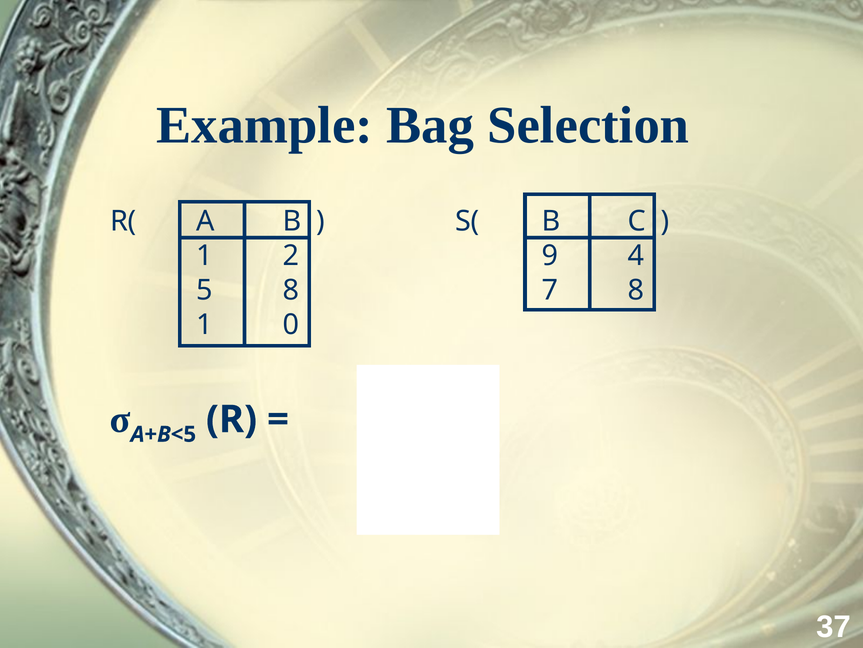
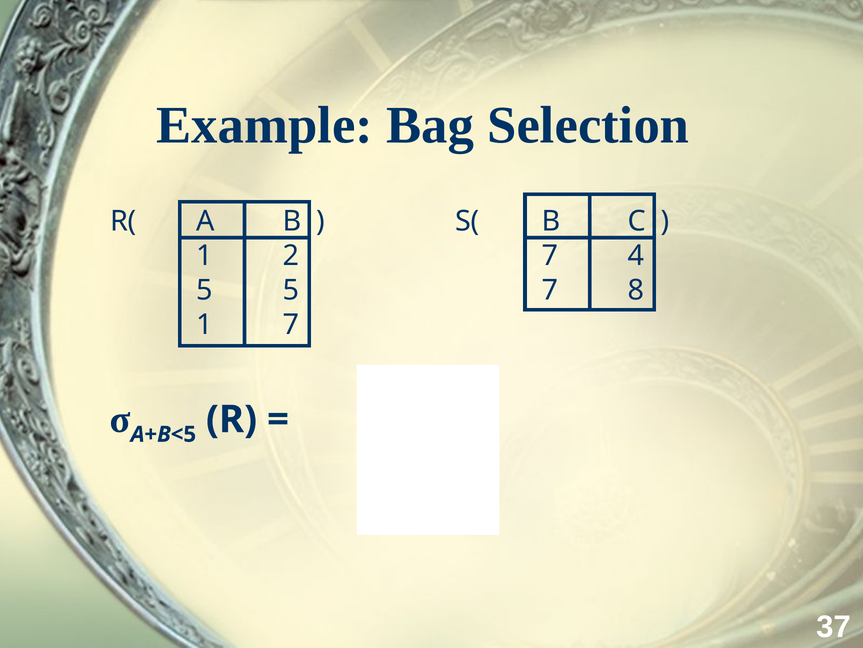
2 9: 9 -> 7 (550, 255)
5 8: 8 -> 5 (291, 290)
1 0: 0 -> 7 (291, 324)
